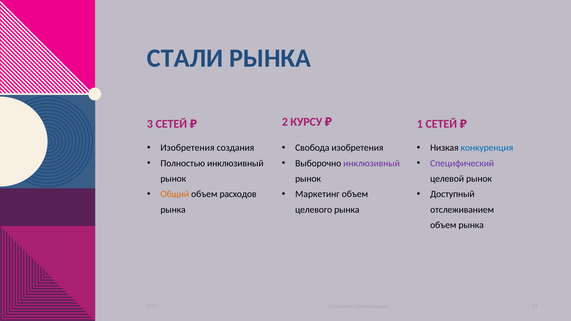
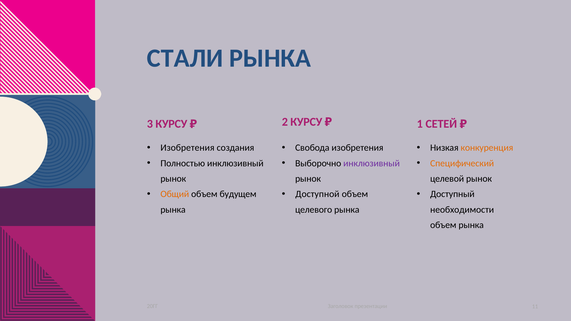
3 СЕТЕЙ: СЕТЕЙ -> КУРСУ (171, 124)
конкуренция colour: blue -> orange (487, 148)
Специфический colour: purple -> orange (462, 163)
Маркетинг: Маркетинг -> Доступной (317, 194)
расходов: расходов -> будущем (238, 194)
отслеживанием: отслеживанием -> необходимости (462, 210)
